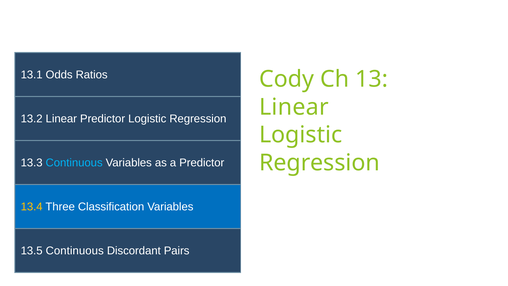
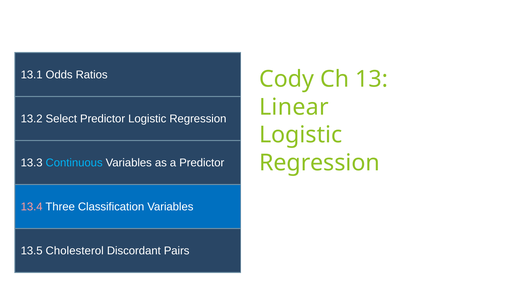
13.2 Linear: Linear -> Select (61, 119)
13.4 colour: yellow -> pink (32, 207)
13.5 Continuous: Continuous -> Cholesterol (75, 251)
